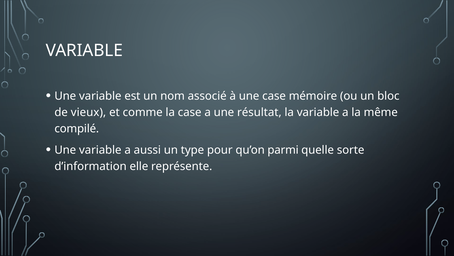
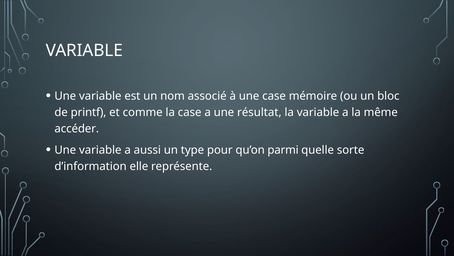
vieux: vieux -> printf (89, 112)
compilé: compilé -> accéder (77, 128)
